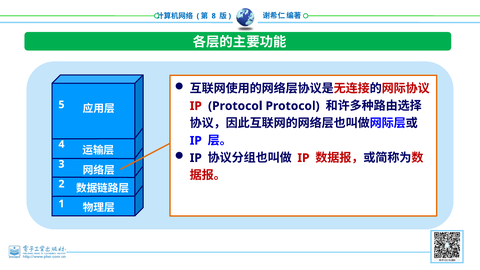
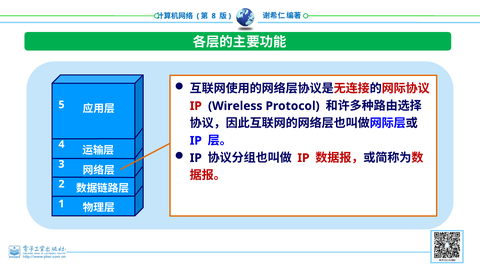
IP Protocol: Protocol -> Wireless (235, 106)
